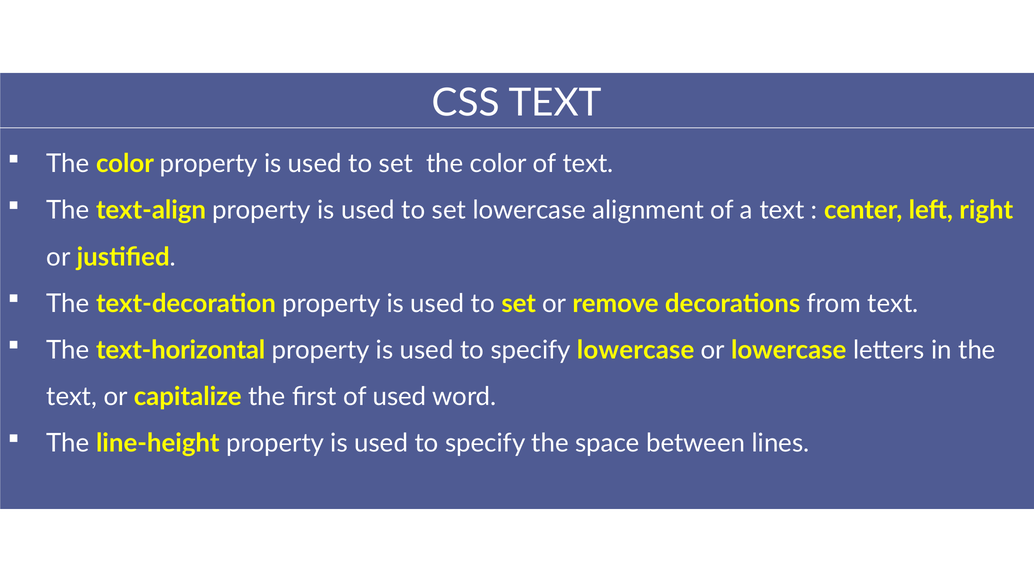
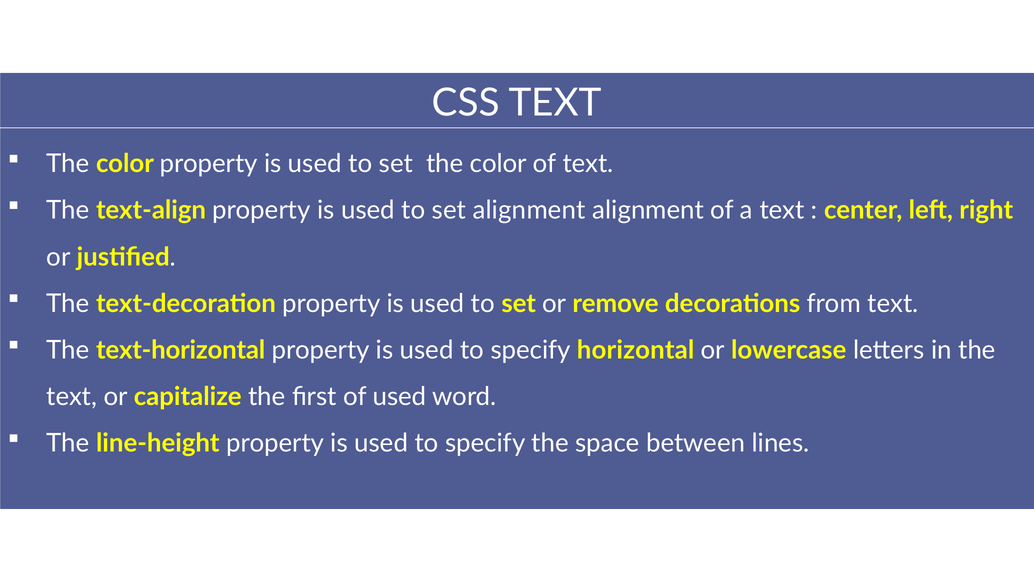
set lowercase: lowercase -> alignment (529, 210)
specify lowercase: lowercase -> horizontal (636, 350)
